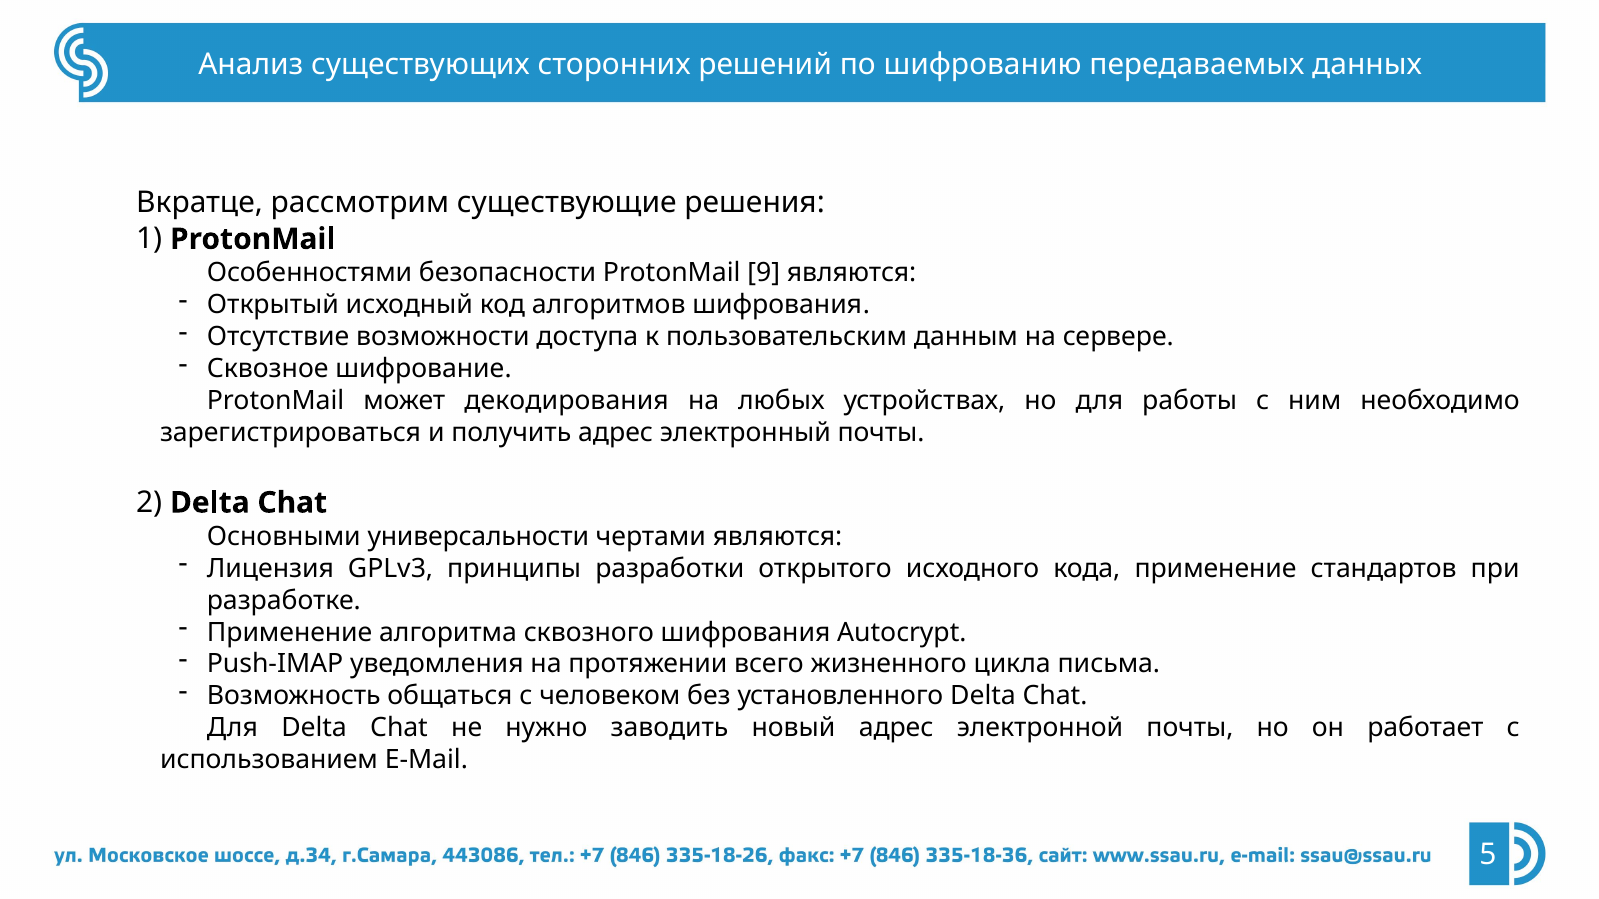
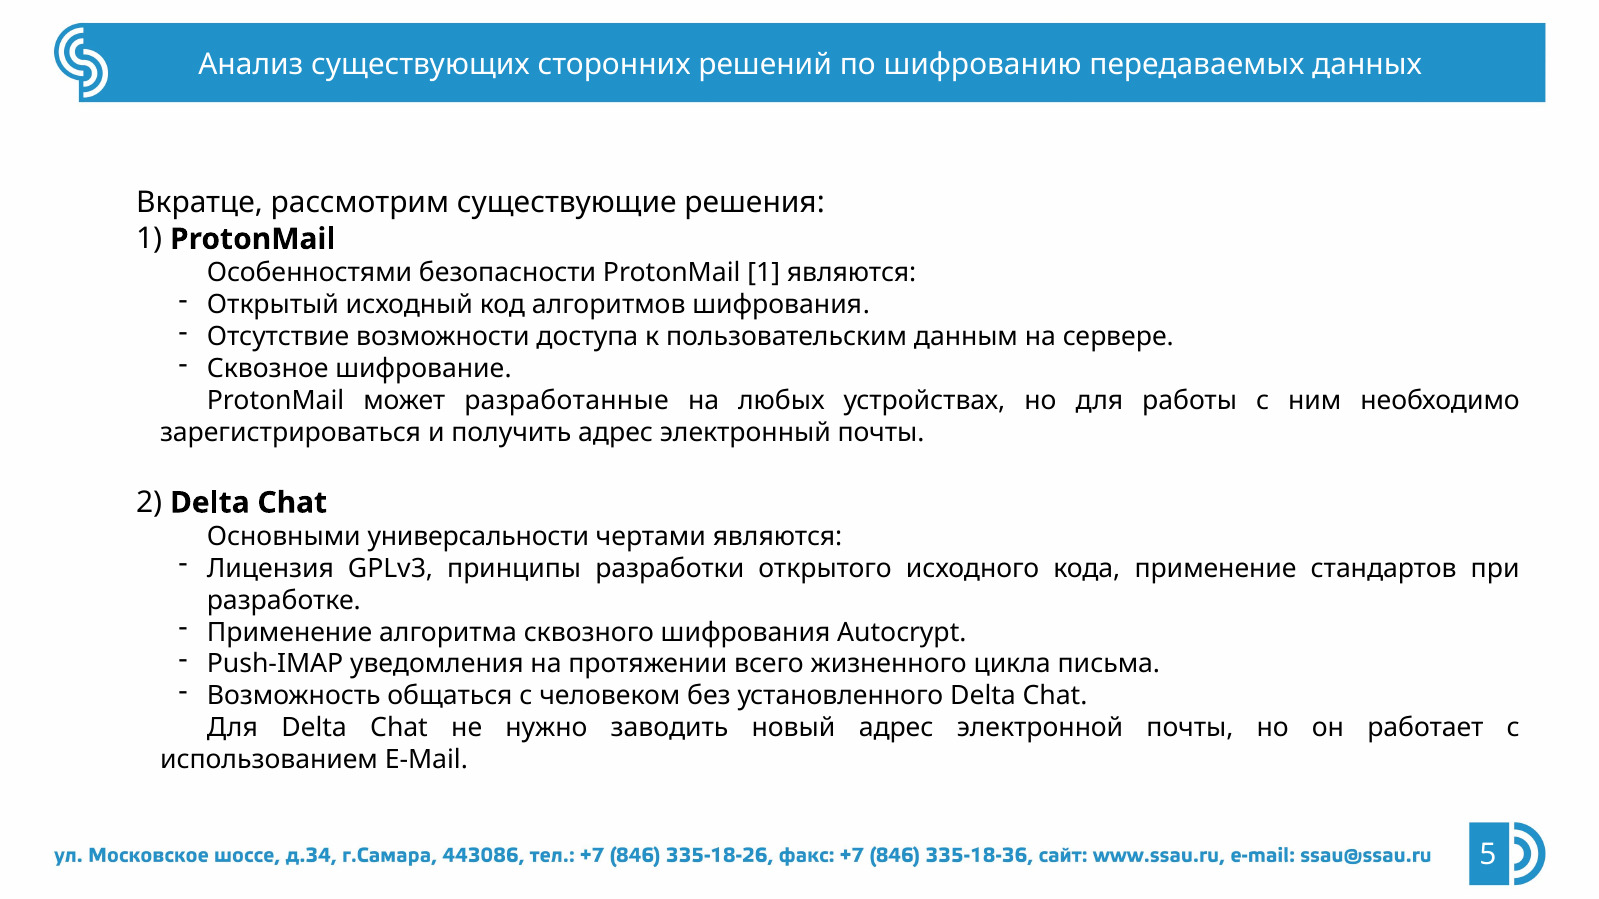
ProtonMail 9: 9 -> 1 (764, 273)
декодирования: декодирования -> разработанные (566, 401)
